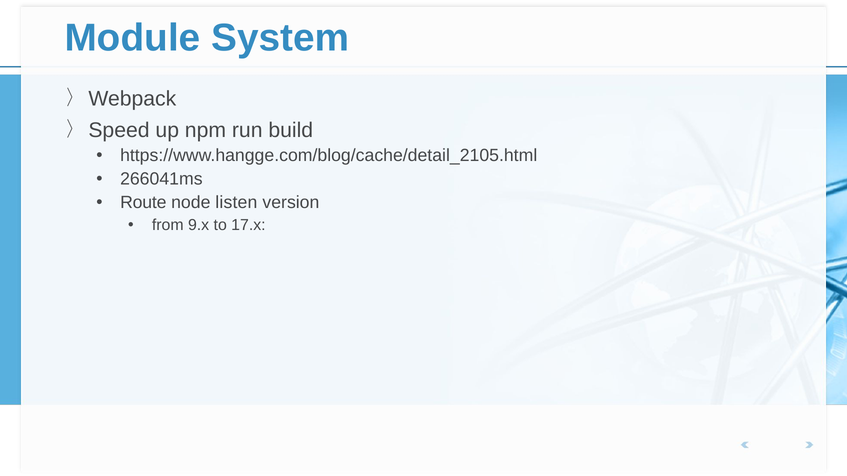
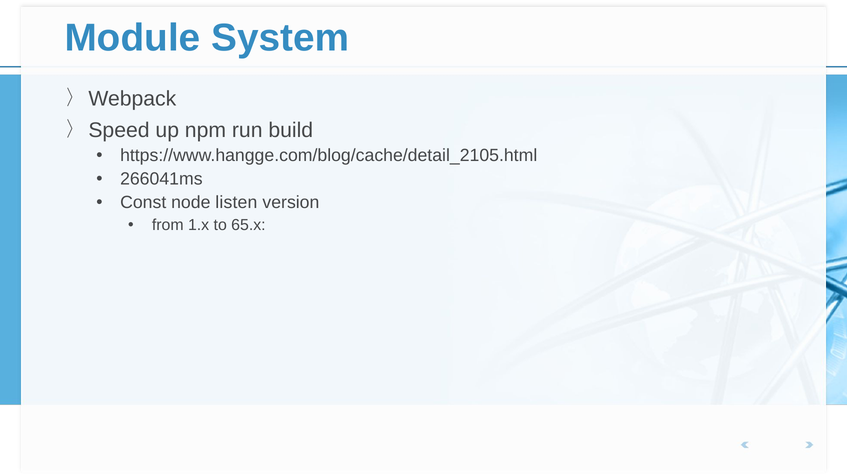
Route: Route -> Const (143, 203)
9.x: 9.x -> 1.x (199, 225)
17.x: 17.x -> 65.x (248, 225)
